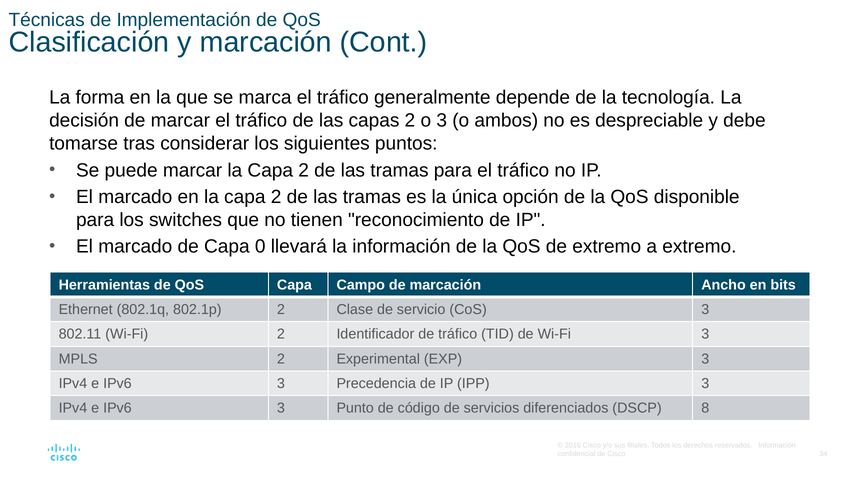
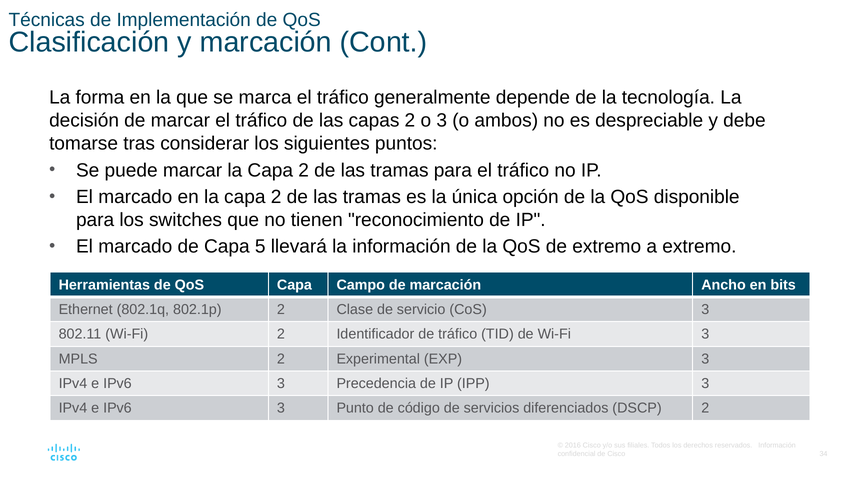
0: 0 -> 5 (260, 247)
DSCP 8: 8 -> 2 (705, 408)
